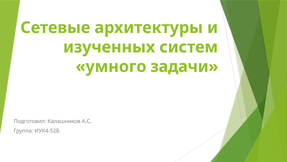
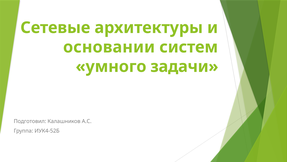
изученных: изученных -> основании (109, 47)
